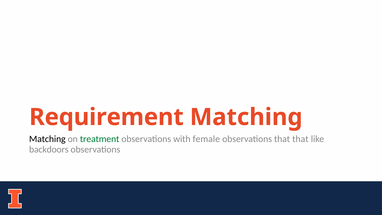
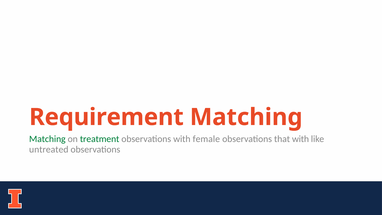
Matching colour: black -> green (47, 139)
that that: that -> with (300, 139)
backdoors: backdoors -> untreated (49, 149)
